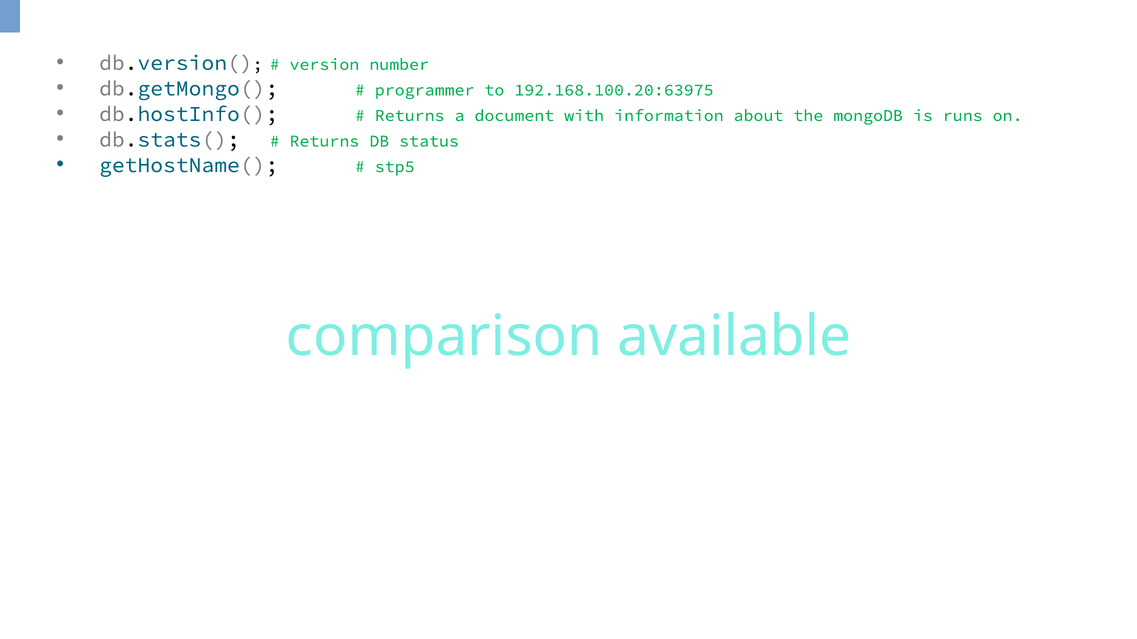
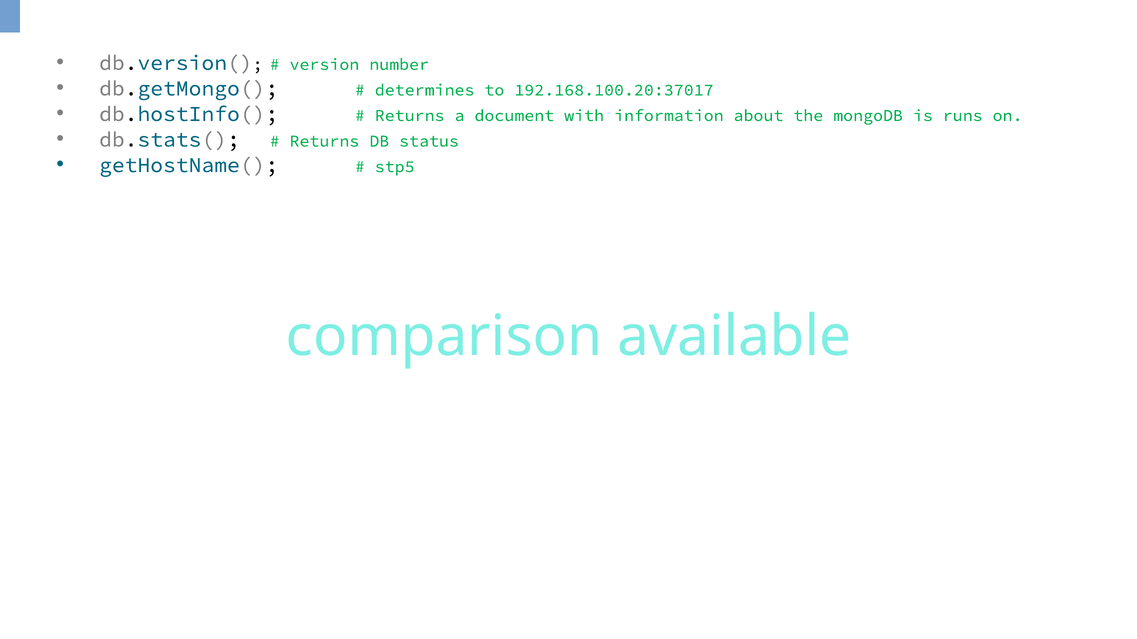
programmer: programmer -> determines (425, 90)
192.168.100.20:63975: 192.168.100.20:63975 -> 192.168.100.20:37017 (614, 90)
